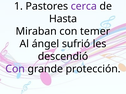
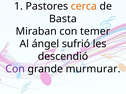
cerca colour: purple -> orange (84, 6)
Hasta: Hasta -> Basta (63, 19)
protección: protección -> murmurar (93, 69)
